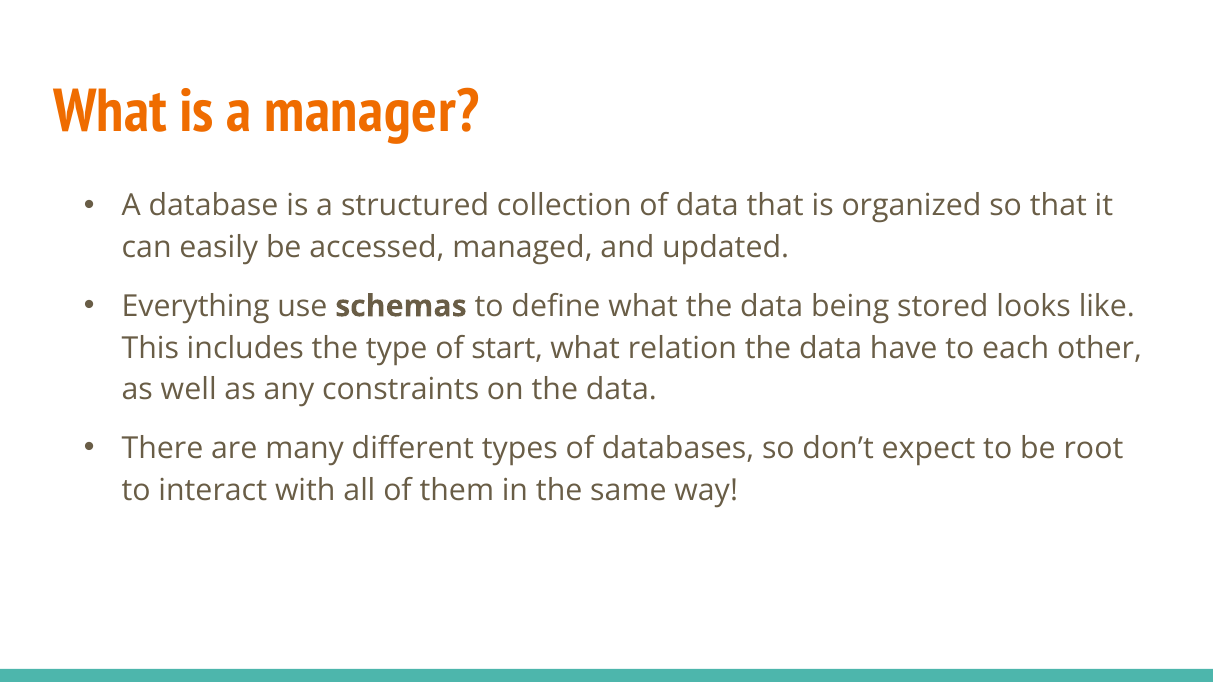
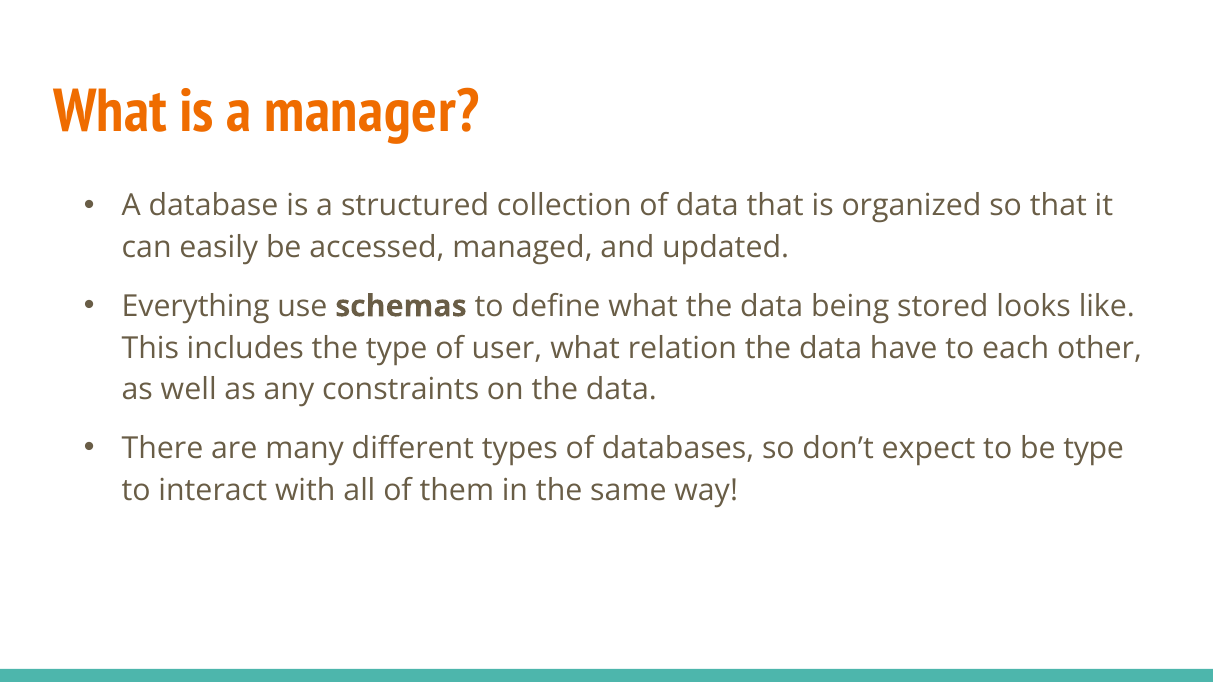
start: start -> user (507, 348)
be root: root -> type (1094, 449)
